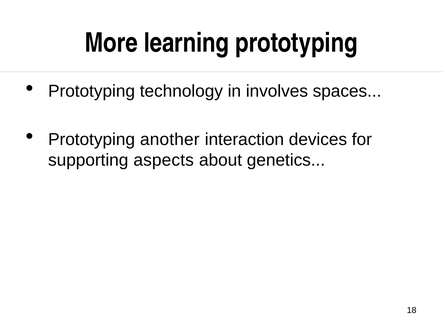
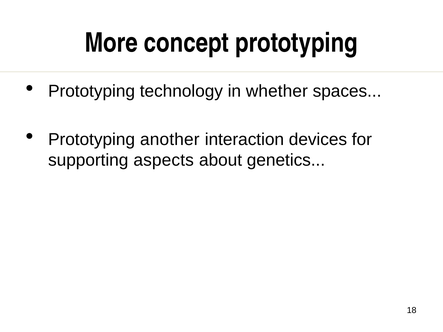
learning: learning -> concept (186, 43)
involves: involves -> whether (277, 91)
